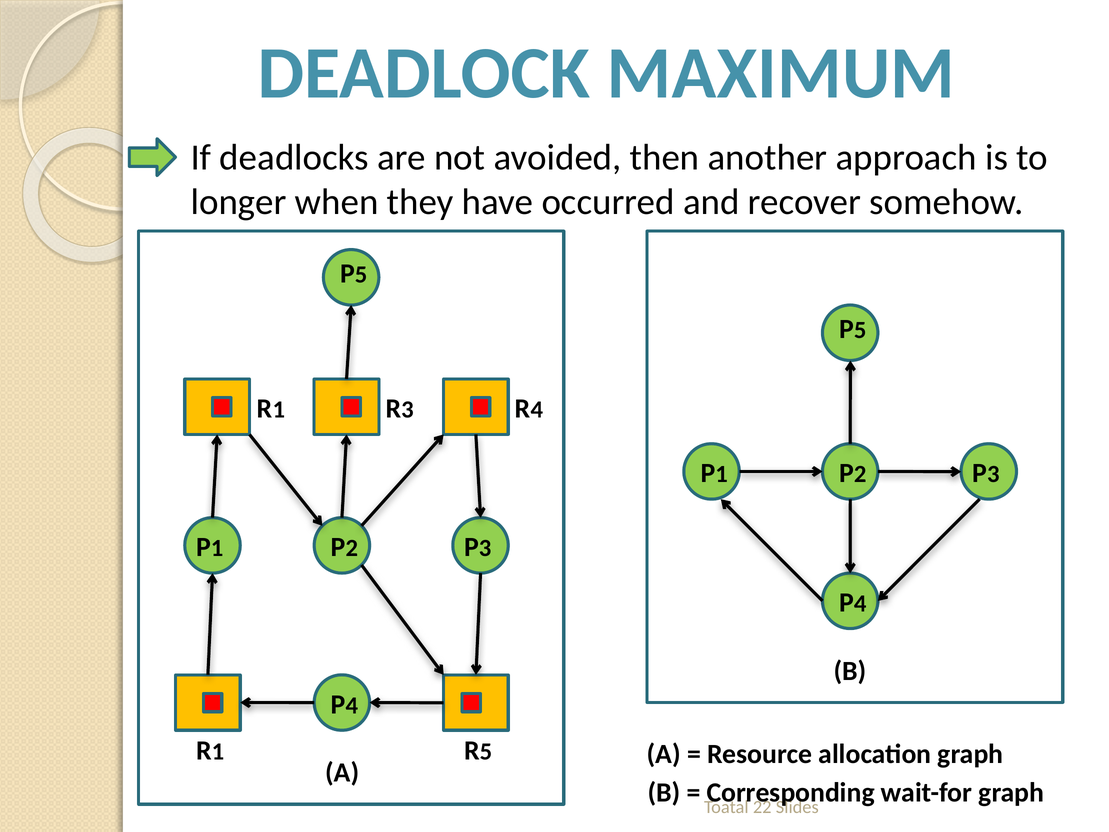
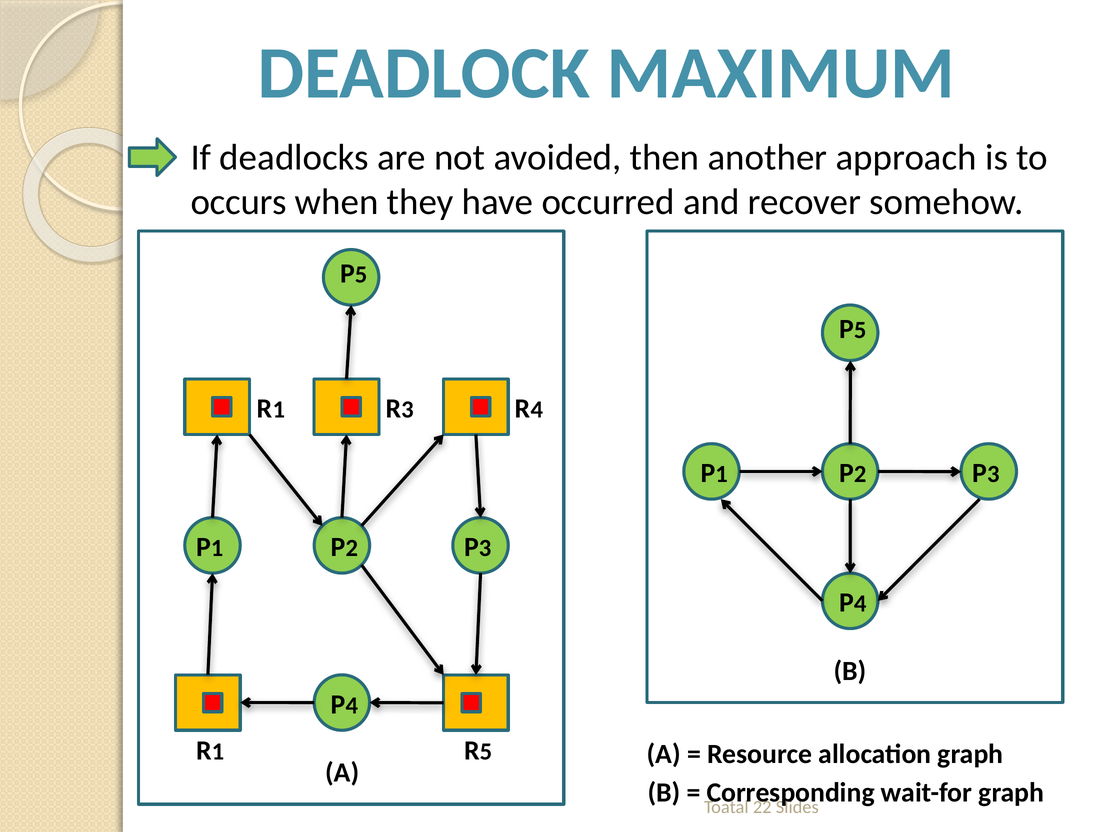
longer: longer -> occurs (239, 202)
